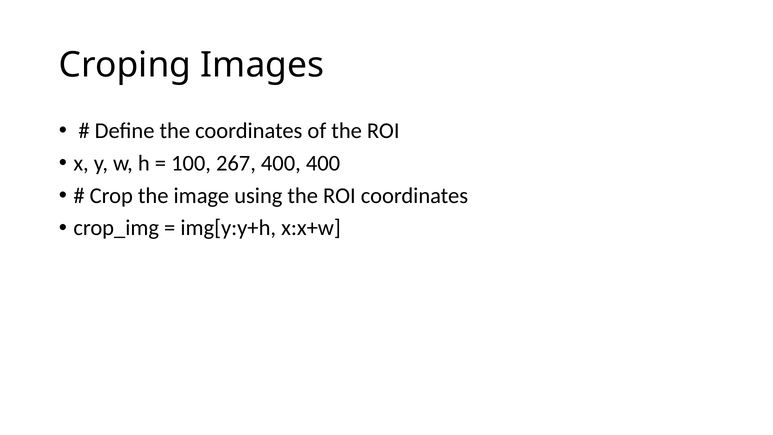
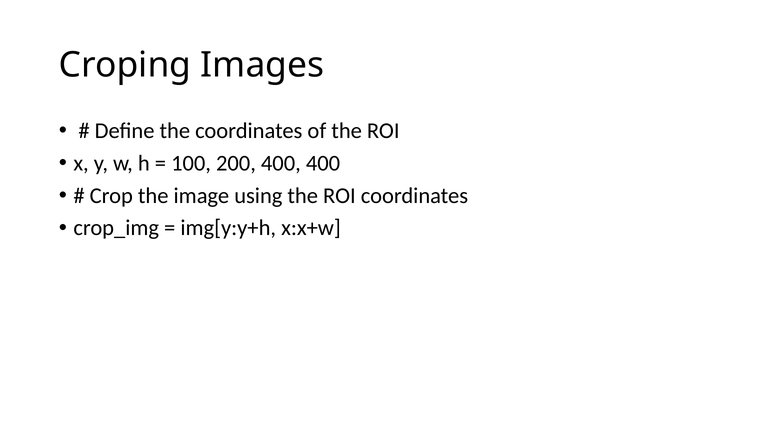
267: 267 -> 200 (236, 163)
